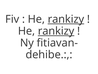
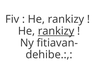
rankizy underline: present -> none (66, 19)
